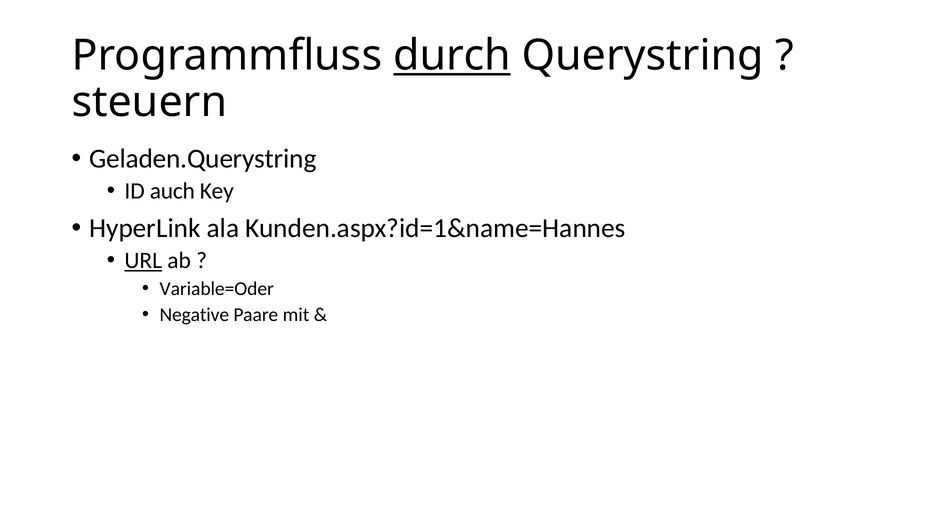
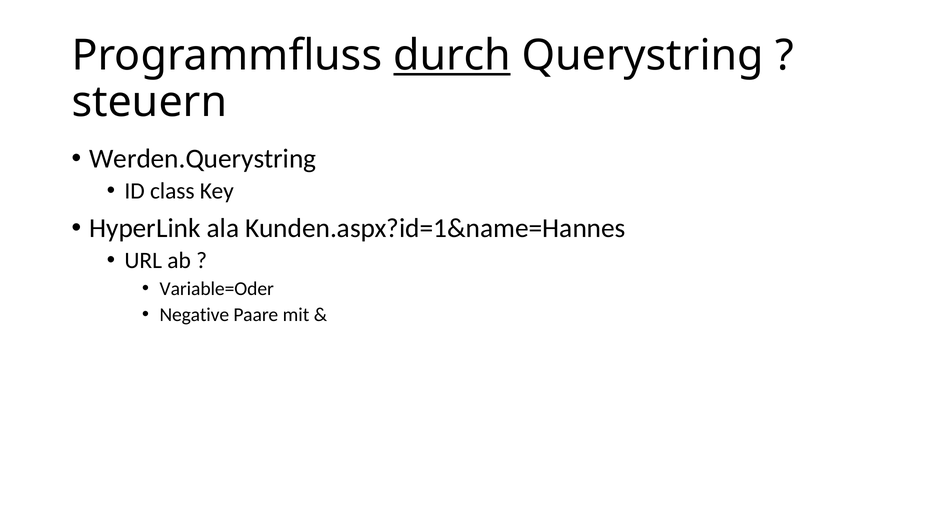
Geladen.Querystring: Geladen.Querystring -> Werden.Querystring (203, 159)
auch: auch -> class (172, 191)
URL underline: present -> none (143, 261)
